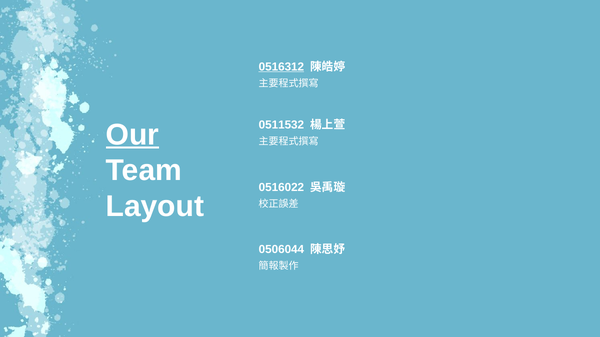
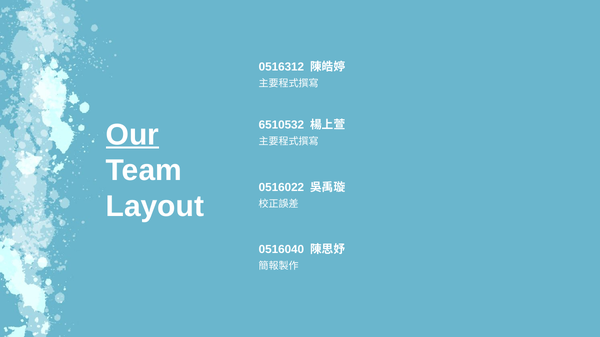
0516312 underline: present -> none (281, 67)
0511532: 0511532 -> 6510532 (281, 125)
0506044: 0506044 -> 0516040 (281, 250)
